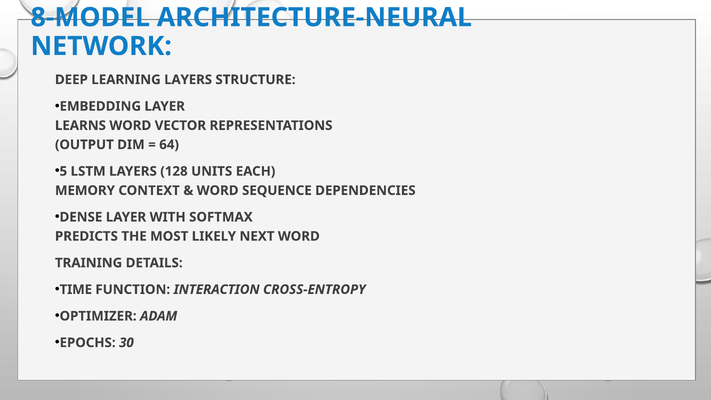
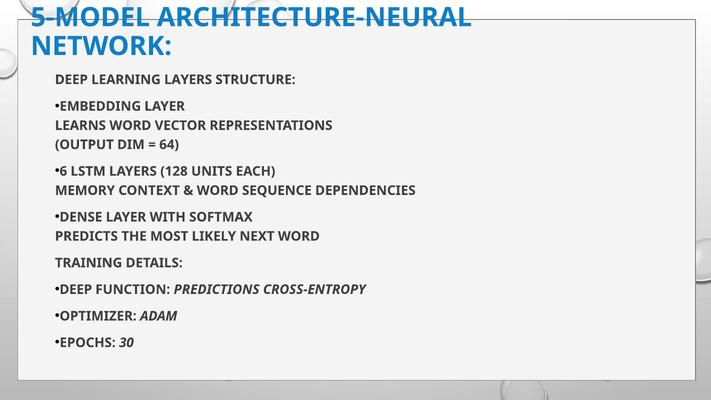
8-MODEL: 8-MODEL -> 5-MODEL (90, 17)
5: 5 -> 6 (63, 171)
TIME: TIME -> DEEP (76, 289)
INTERACTION: INTERACTION -> PREDICTIONS (217, 289)
